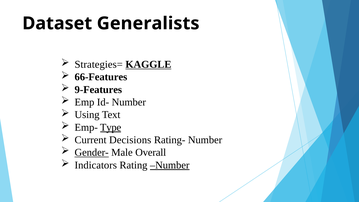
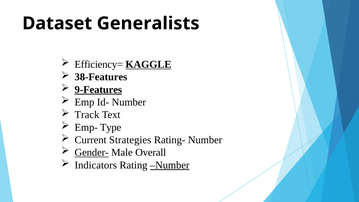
Strategies=: Strategies= -> Efficiency= (99, 64)
66-Features: 66-Features -> 38-Features (101, 77)
9-Features underline: none -> present (98, 90)
Using: Using -> Track (87, 115)
Type underline: present -> none (111, 127)
Decisions: Decisions -> Strategies (130, 140)
